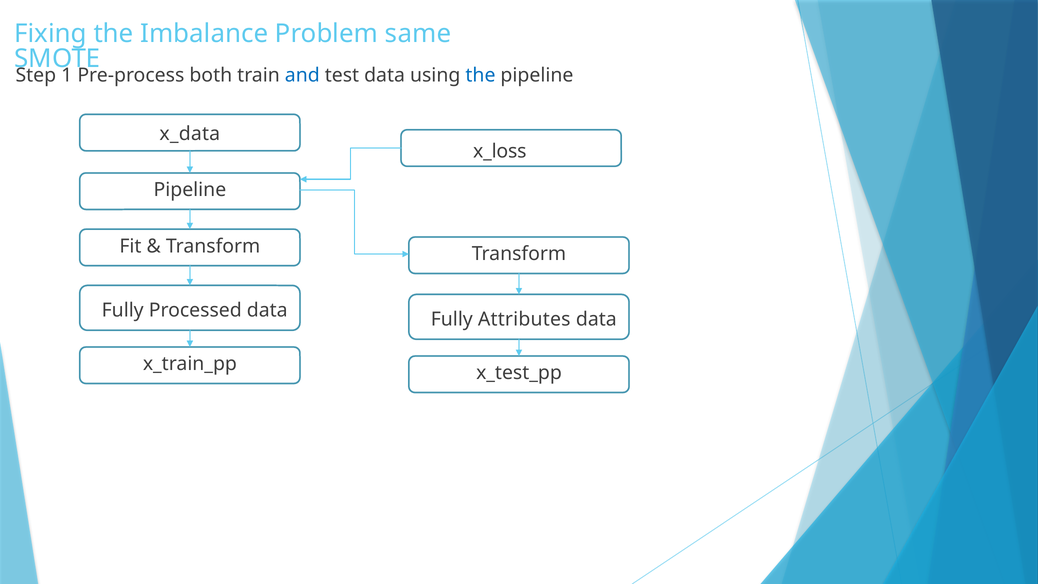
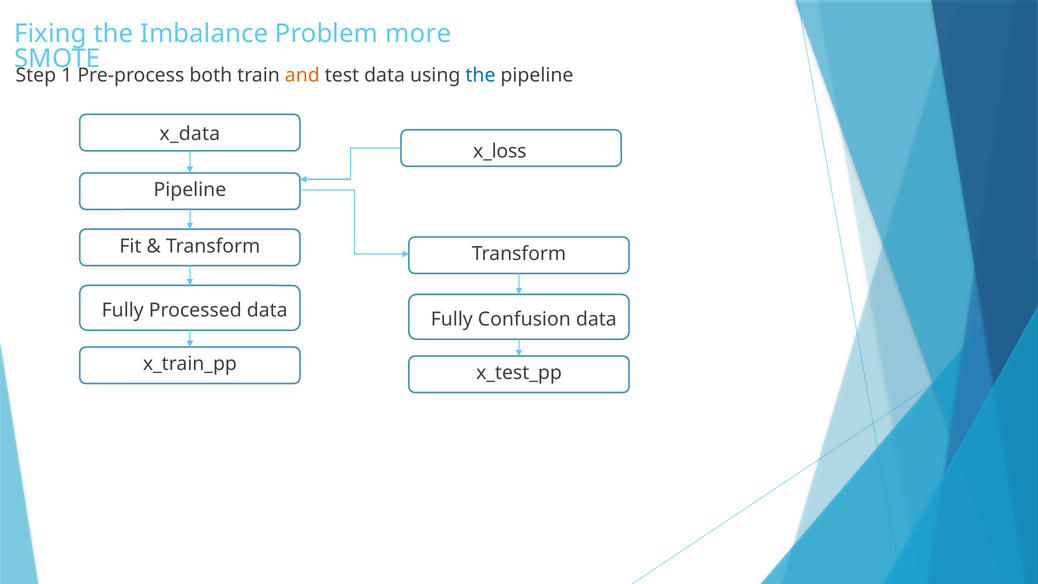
same: same -> more (418, 34)
and colour: blue -> orange (302, 76)
Attributes: Attributes -> Confusion (524, 319)
